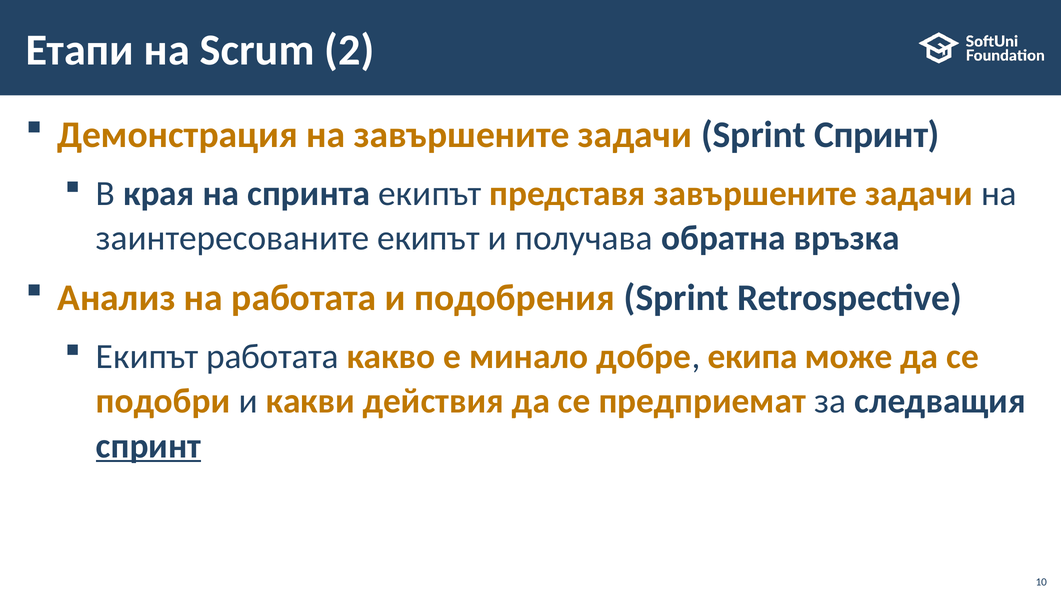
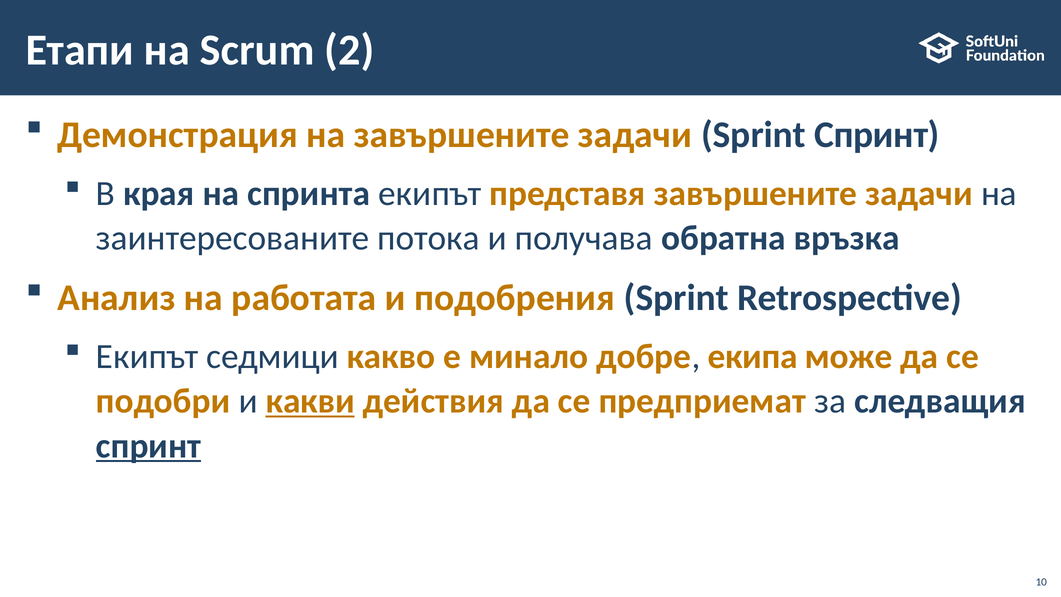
заинтересованите екипът: екипът -> потока (428, 238)
Екипът работата: работата -> седмици (272, 357)
какви underline: none -> present (310, 401)
